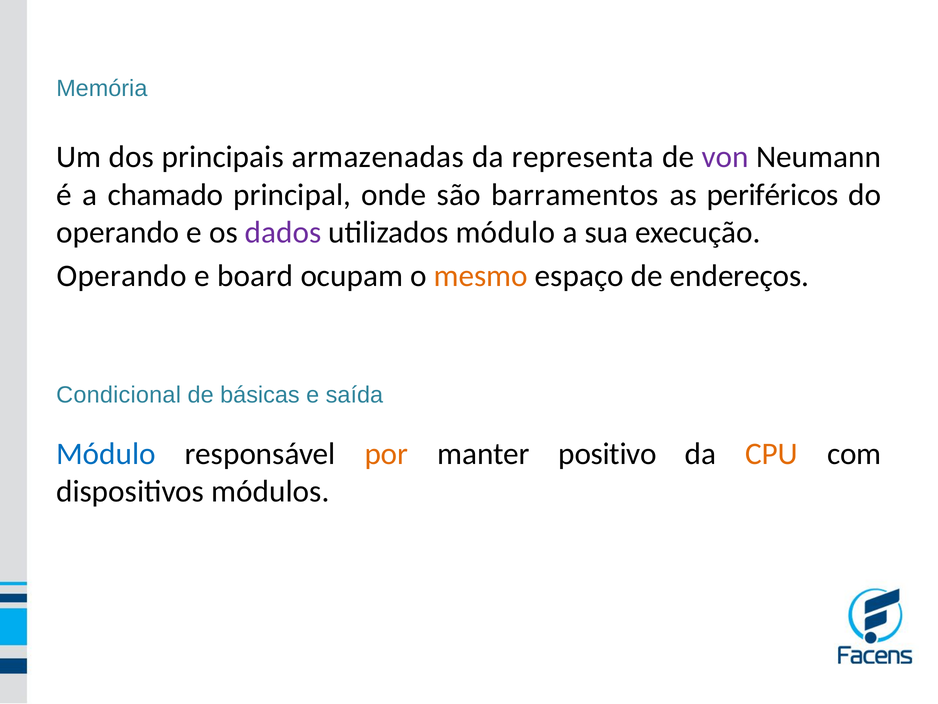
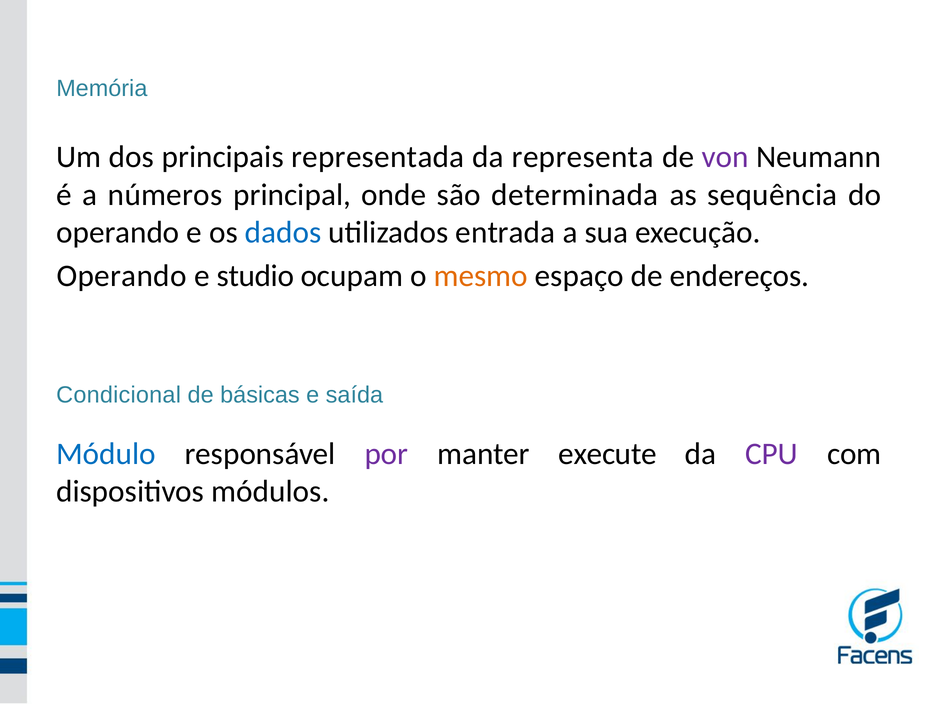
armazenadas: armazenadas -> representada (378, 157)
chamado: chamado -> números (165, 195)
barramentos: barramentos -> determinada (575, 195)
periféricos: periféricos -> sequência (772, 195)
dados colour: purple -> blue (283, 232)
utilizados módulo: módulo -> entrada (505, 232)
board: board -> studio (255, 276)
por colour: orange -> purple (386, 453)
positivo: positivo -> execute (608, 453)
CPU colour: orange -> purple (772, 453)
